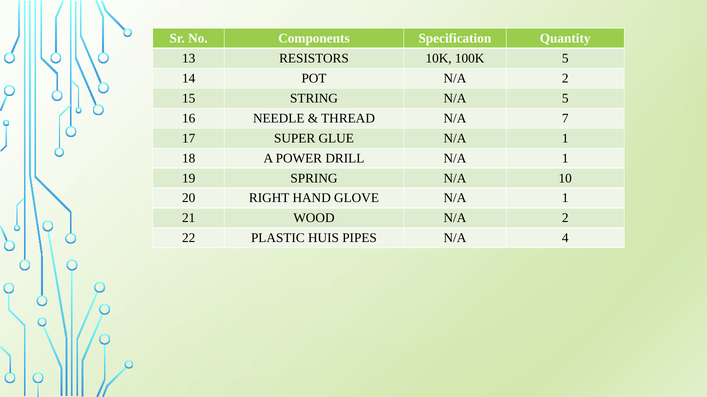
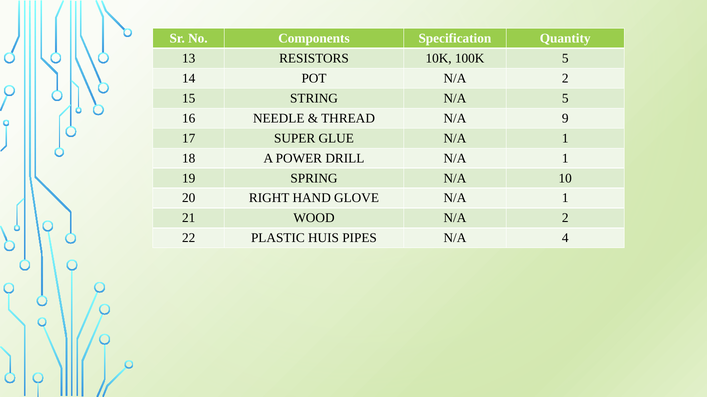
7: 7 -> 9 (565, 118)
